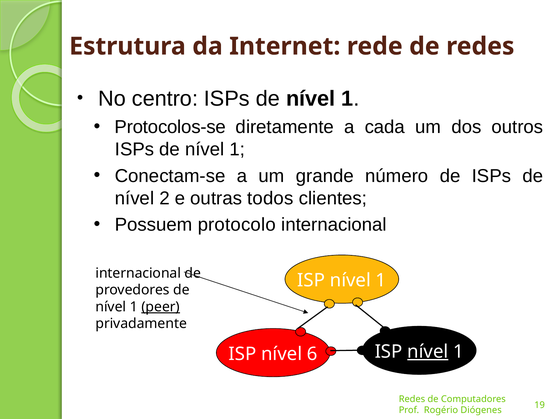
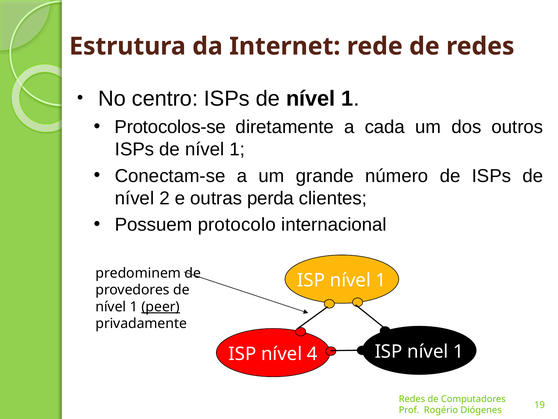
todos: todos -> perda (271, 198)
internacional: internacional -> predominem (138, 273)
nível underline: present -> none (428, 351)
6: 6 -> 4 (312, 354)
